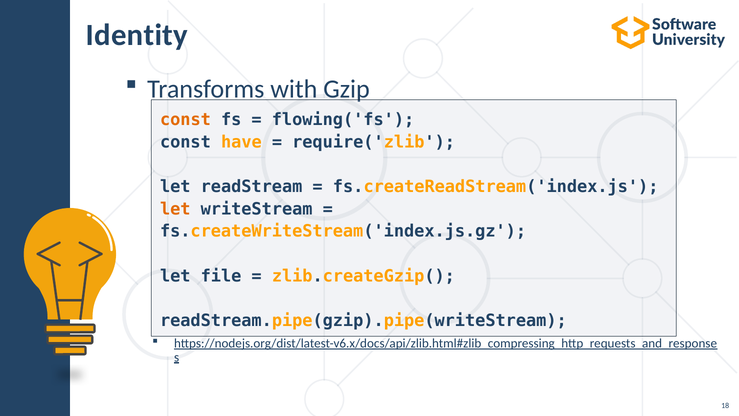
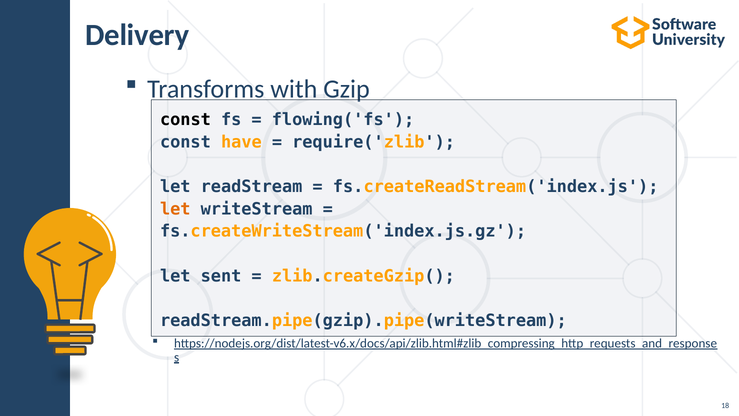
Identity: Identity -> Delivery (137, 35)
const colour: orange -> black (185, 119)
file: file -> sent (221, 276)
